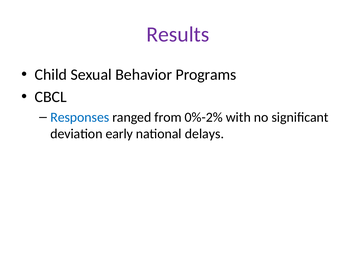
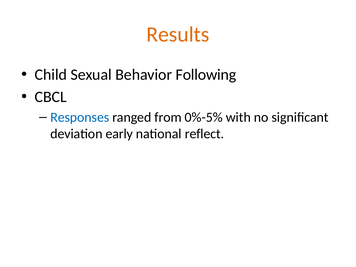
Results colour: purple -> orange (178, 34)
Programs: Programs -> Following (206, 75)
0%-2%: 0%-2% -> 0%-5% (204, 117)
delays: delays -> reflect (204, 134)
